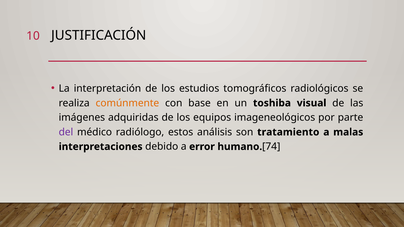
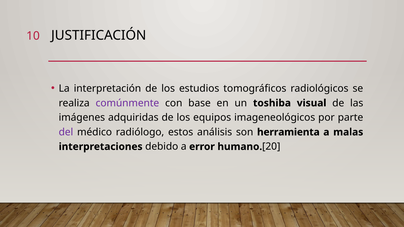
comúnmente colour: orange -> purple (127, 103)
tratamiento: tratamiento -> herramienta (288, 132)
74: 74 -> 20 (271, 147)
